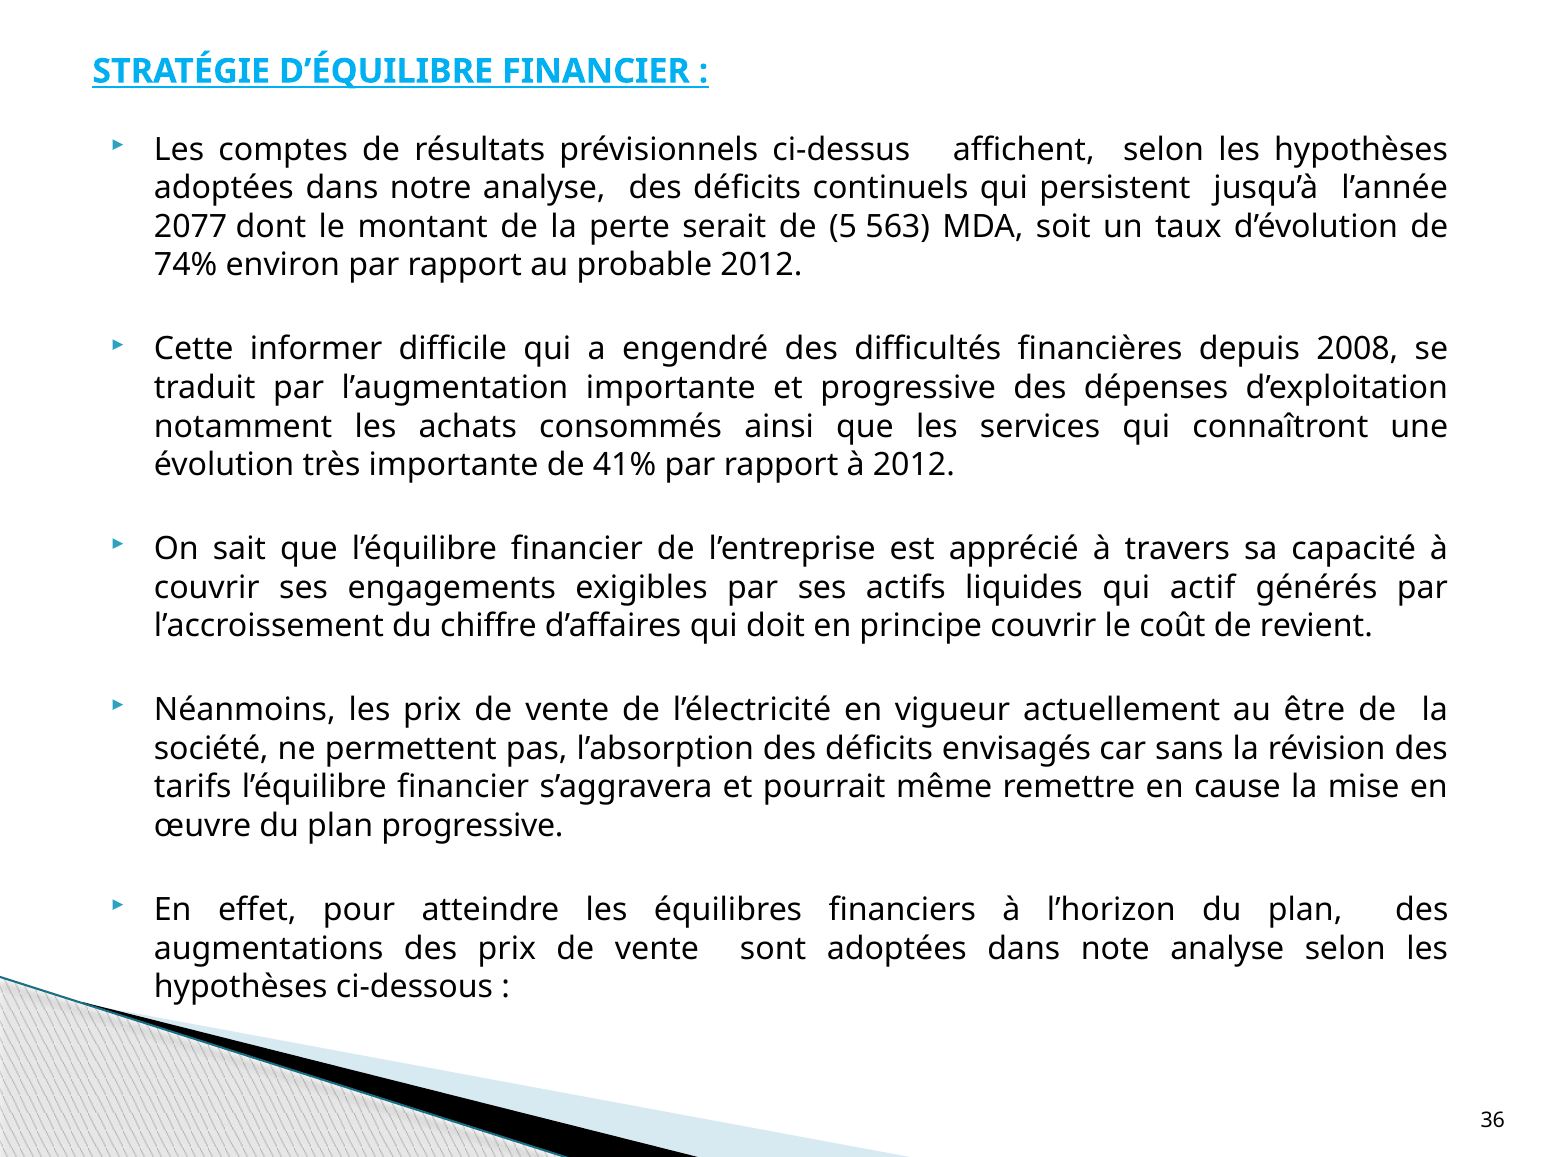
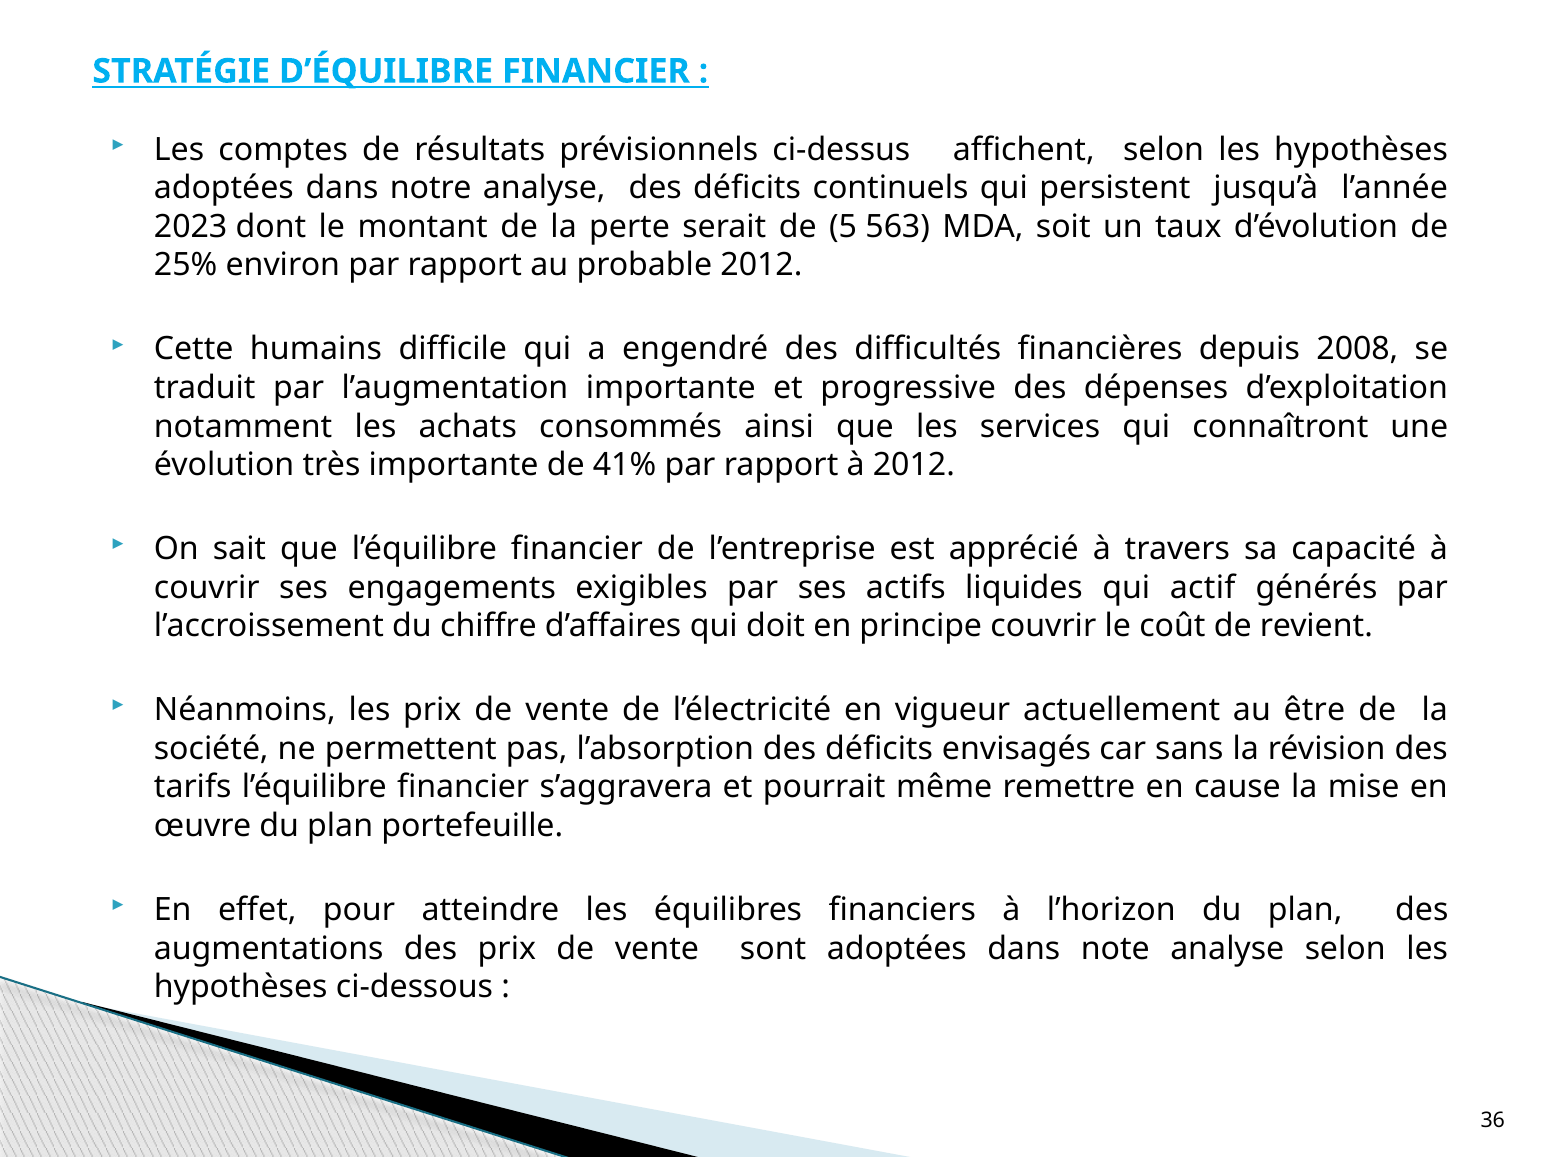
2077: 2077 -> 2023 (191, 227)
74%: 74% -> 25% (186, 265)
informer: informer -> humains (316, 349)
plan progressive: progressive -> portefeuille (472, 825)
